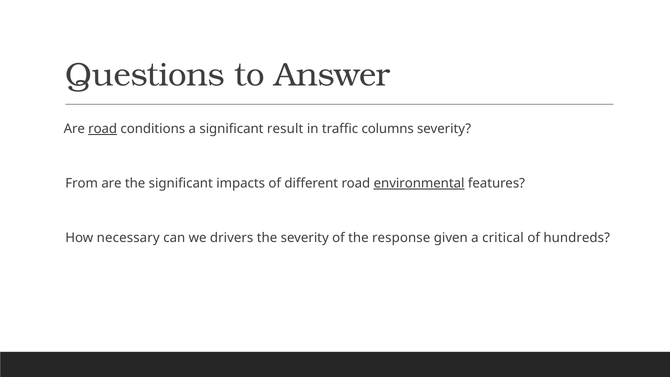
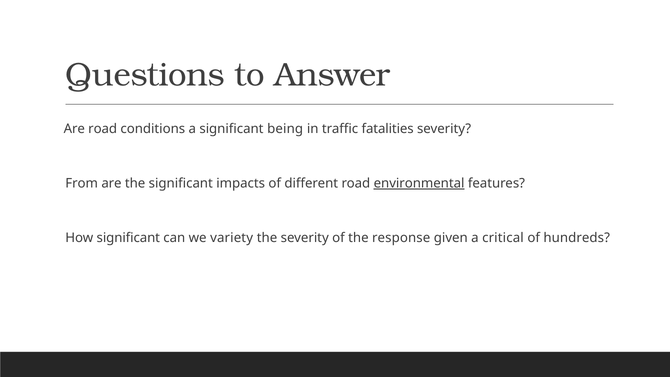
road underline: present -> none (103, 129)
result: result -> being (285, 129)
columns: columns -> fatalities (388, 129)
How necessary: necessary -> significant (128, 238)
drivers: drivers -> variety (232, 238)
